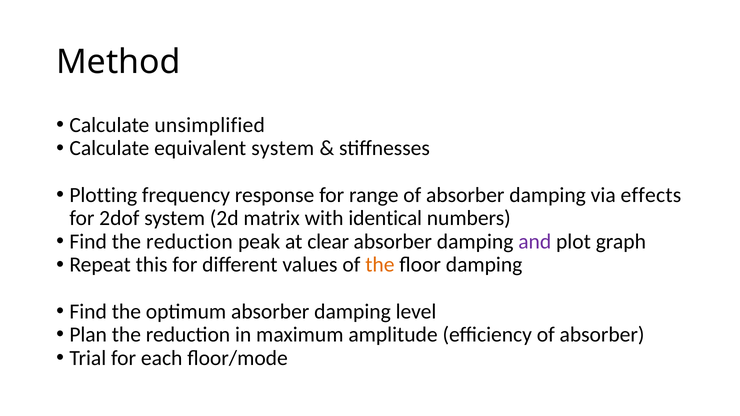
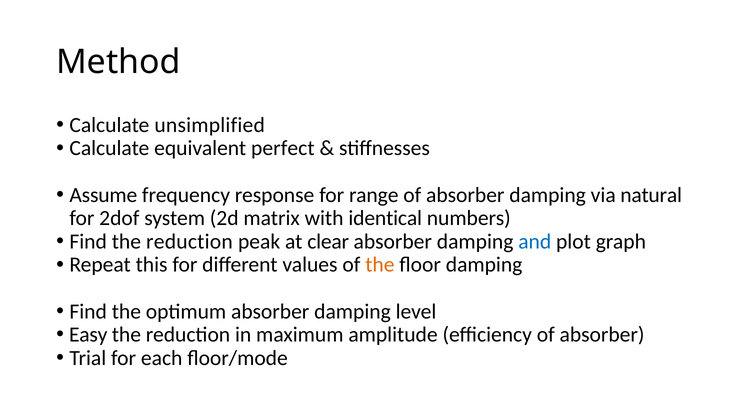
equivalent system: system -> perfect (283, 148)
Plotting: Plotting -> Assume (103, 195)
effects: effects -> natural (651, 195)
and colour: purple -> blue (535, 242)
Plan: Plan -> Easy (88, 335)
